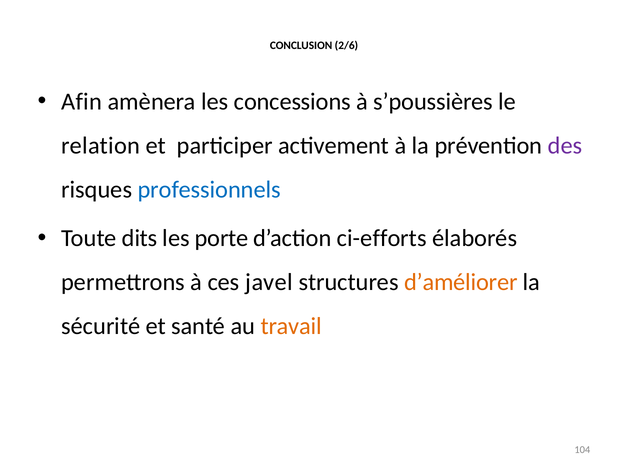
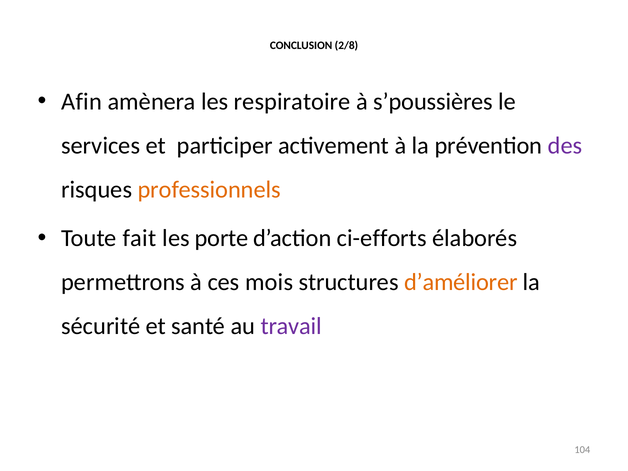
2/6: 2/6 -> 2/8 (346, 45)
concessions: concessions -> respiratoire (292, 102)
relation: relation -> services (101, 146)
professionnels colour: blue -> orange (209, 189)
dits: dits -> fait (139, 238)
javel: javel -> mois (269, 282)
travail colour: orange -> purple (291, 326)
